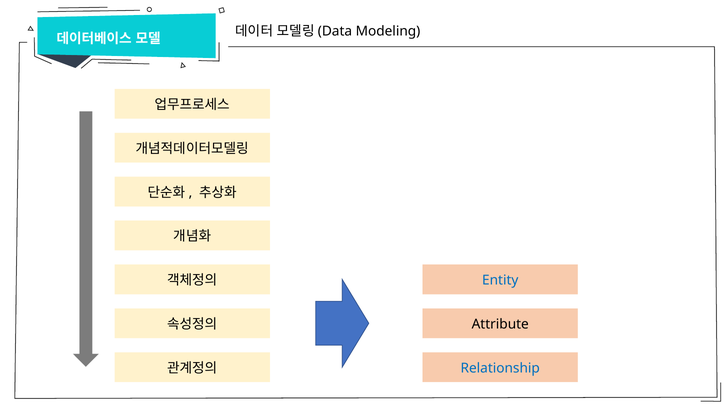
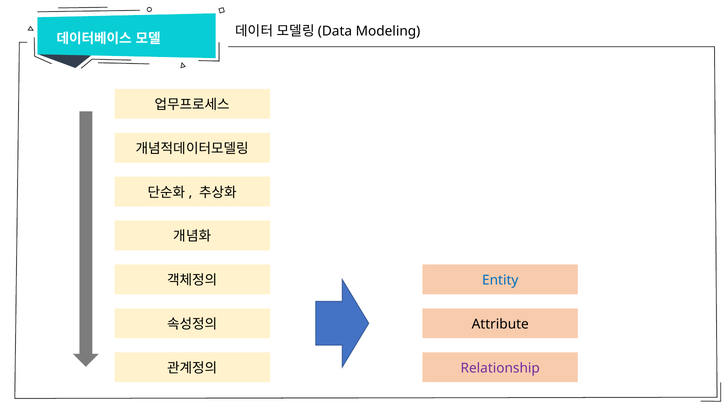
Relationship colour: blue -> purple (500, 368)
